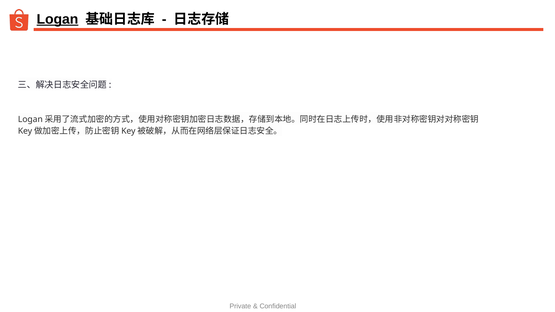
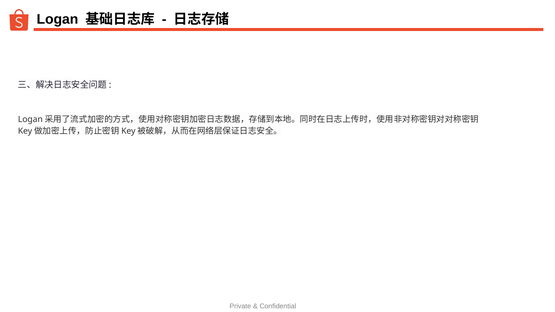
Logan underline: present -> none (57, 19)
